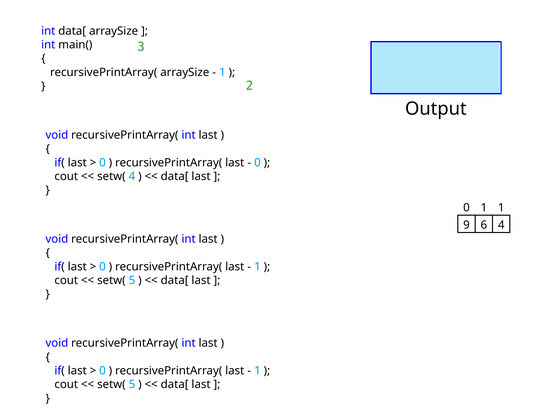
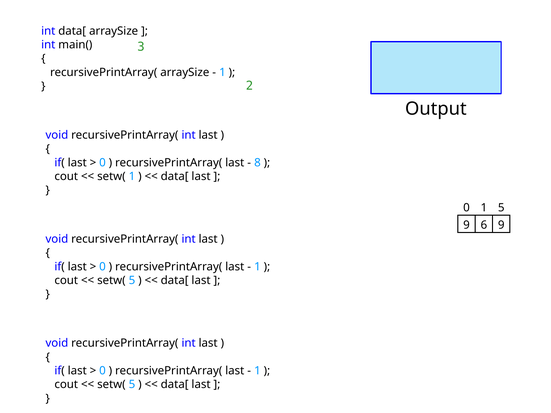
0: 0 -> 8 (257, 163)
setw( 4: 4 -> 1 (132, 176)
1 1: 1 -> 5 (501, 208)
6 4: 4 -> 9 (501, 225)
